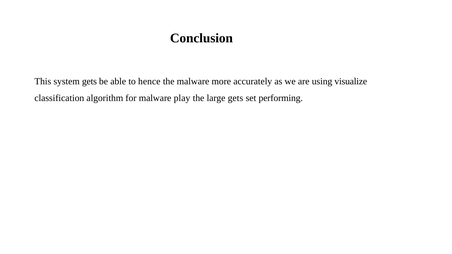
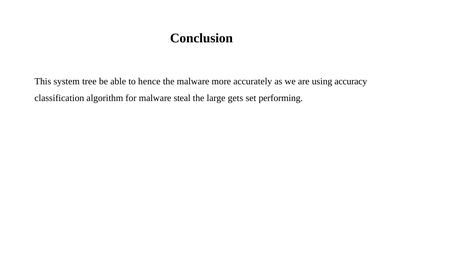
system gets: gets -> tree (89, 81)
visualize: visualize -> accuracy (351, 81)
play: play -> steal (182, 98)
